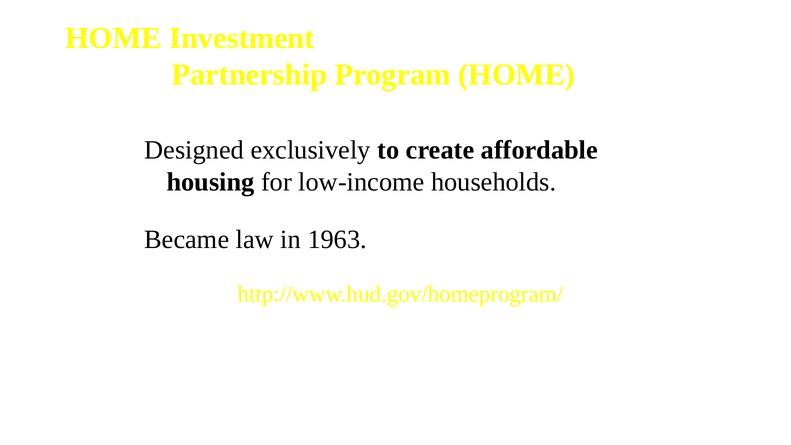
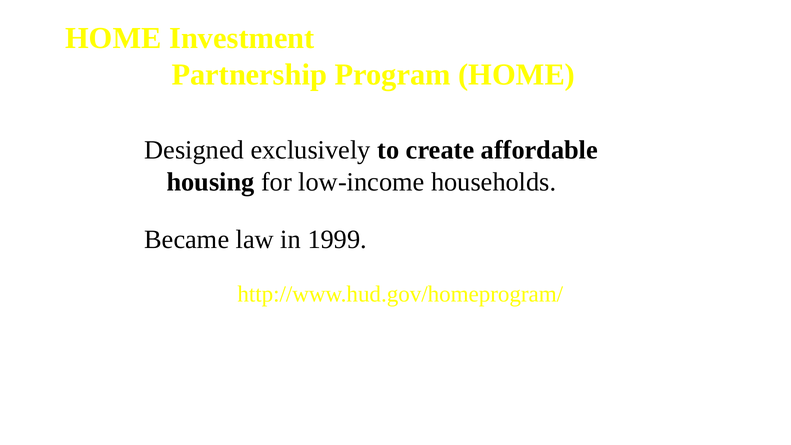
1963: 1963 -> 1999 (337, 240)
